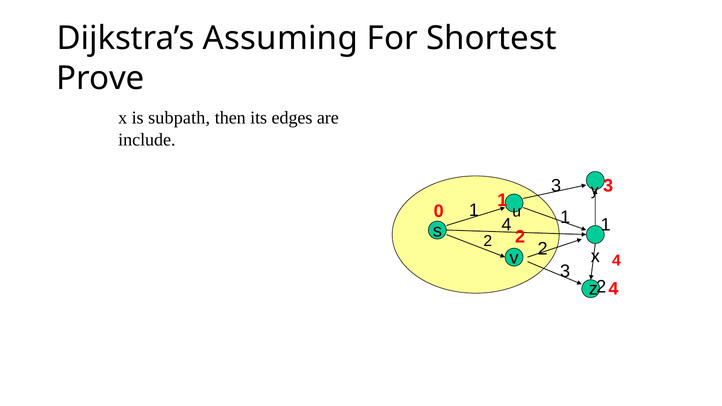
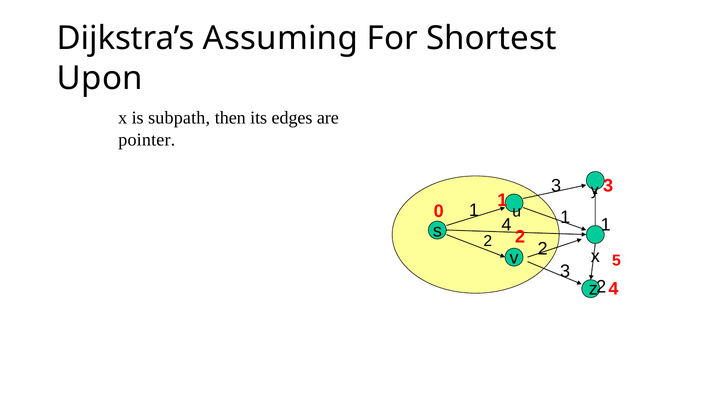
Prove: Prove -> Upon (100, 78)
include: include -> pointer (147, 140)
x 4: 4 -> 5 (616, 261)
